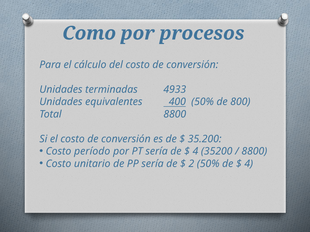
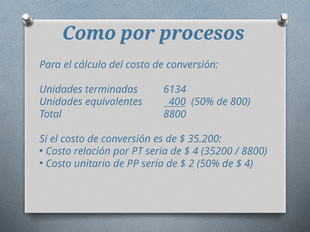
4933: 4933 -> 6134 (175, 90)
período: período -> relación (92, 152)
